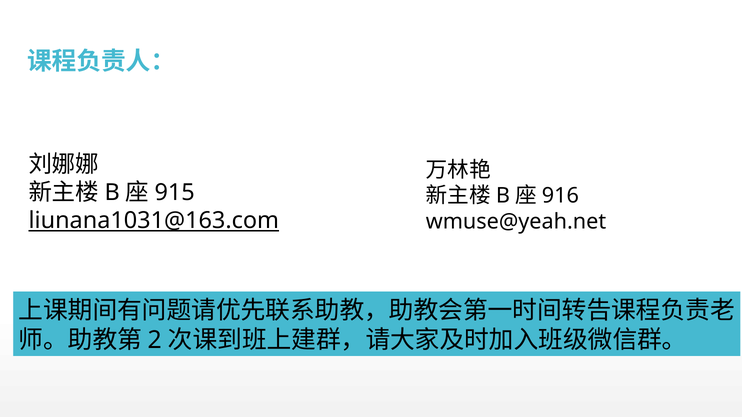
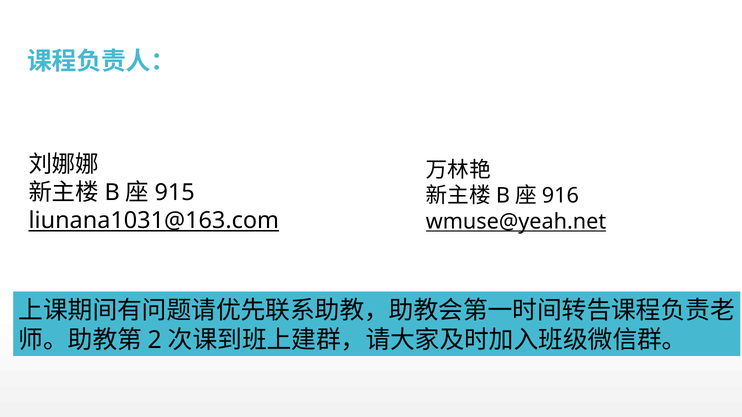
wmuse@yeah.net underline: none -> present (516, 222)
